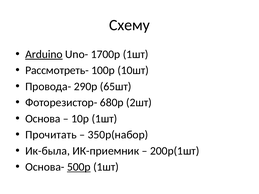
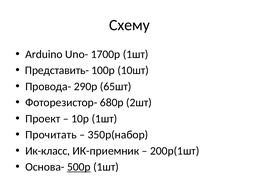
Arduino underline: present -> none (44, 54)
Рассмотреть-: Рассмотреть- -> Представить- (57, 70)
Основа: Основа -> Проект (43, 119)
Ик-была: Ик-была -> Ик-класс (48, 151)
